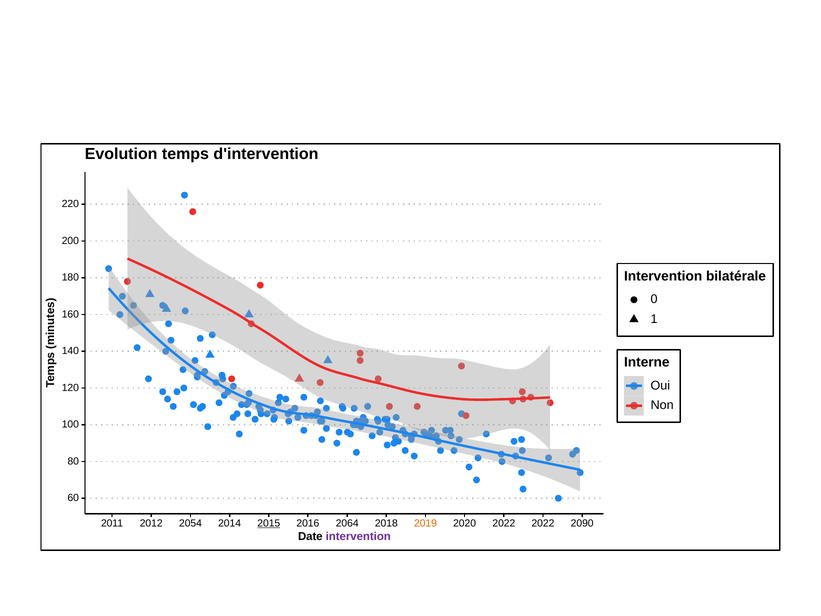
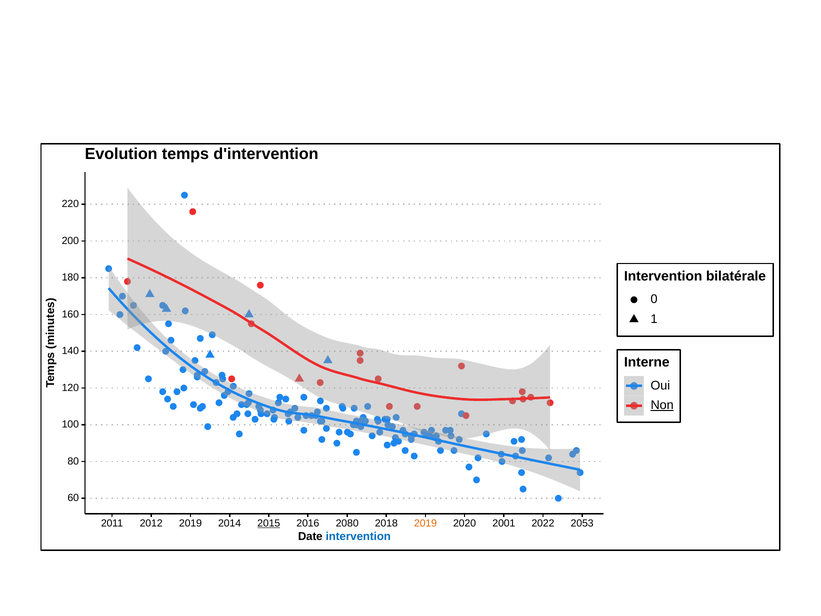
Non underline: none -> present (662, 405)
2012 2054: 2054 -> 2019 (190, 523)
2064: 2064 -> 2080 (347, 523)
2020 2022: 2022 -> 2001 (504, 523)
2090: 2090 -> 2053 (582, 523)
intervention colour: purple -> blue (358, 536)
